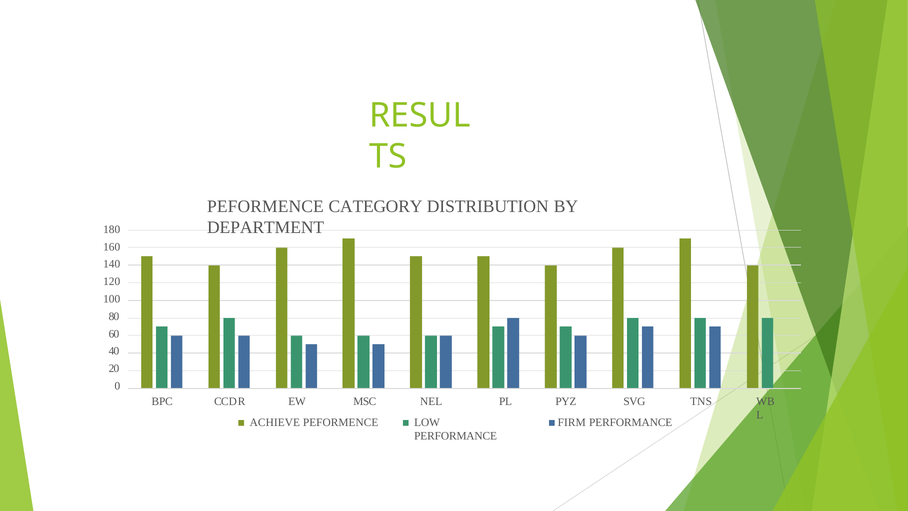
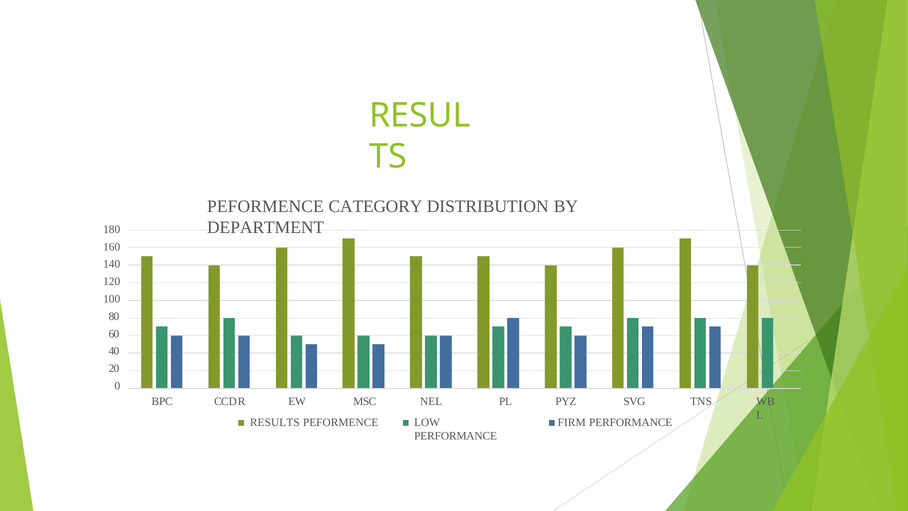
ACHIEVE: ACHIEVE -> RESULTS (275, 422)
